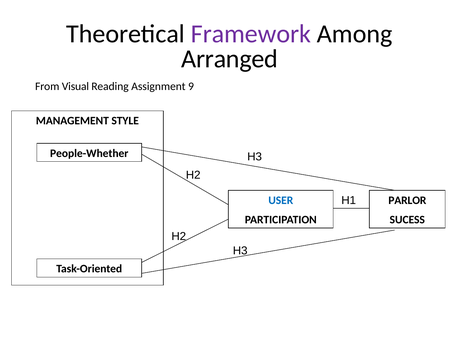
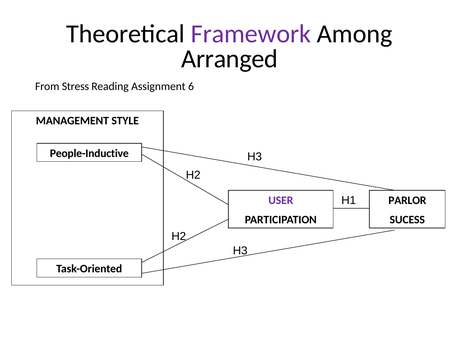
Visual: Visual -> Stress (75, 86)
9: 9 -> 6 (191, 86)
People-Whether: People-Whether -> People-Inductive (89, 153)
USER colour: blue -> purple (281, 200)
